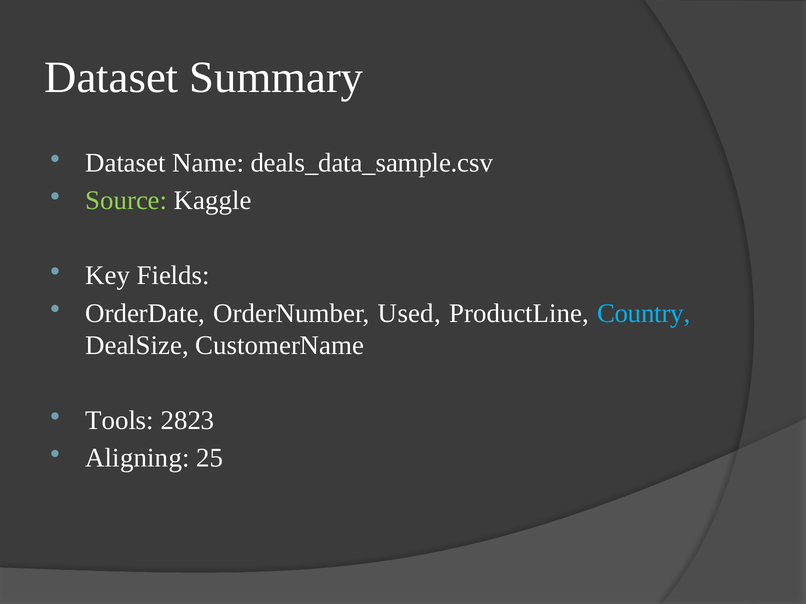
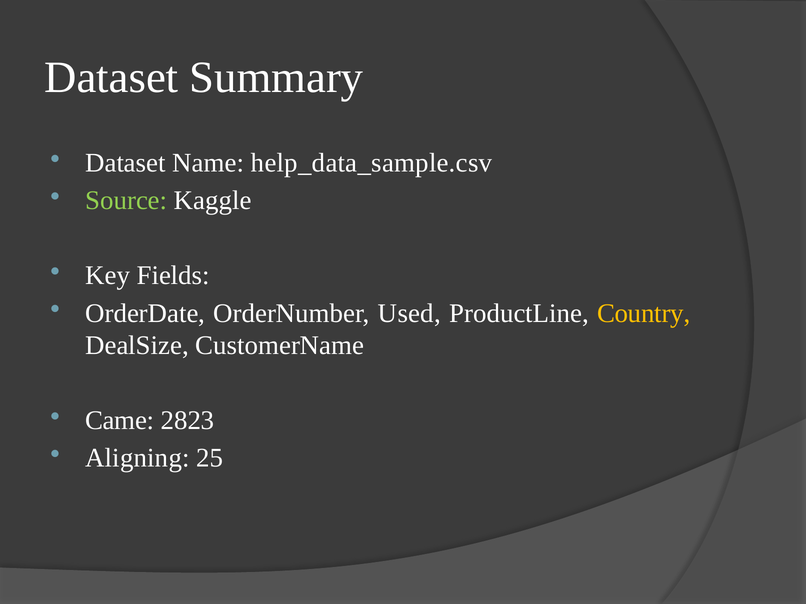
deals_data_sample.csv: deals_data_sample.csv -> help_data_sample.csv (372, 163)
Country colour: light blue -> yellow (644, 313)
Tools: Tools -> Came (120, 421)
